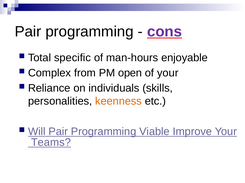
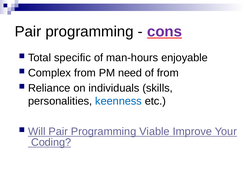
open: open -> need (130, 73)
of your: your -> from (168, 73)
keenness colour: orange -> blue (118, 102)
Teams: Teams -> Coding (51, 143)
